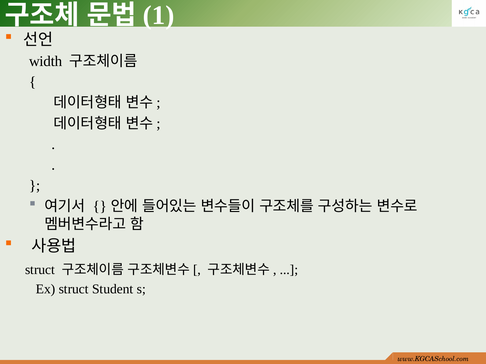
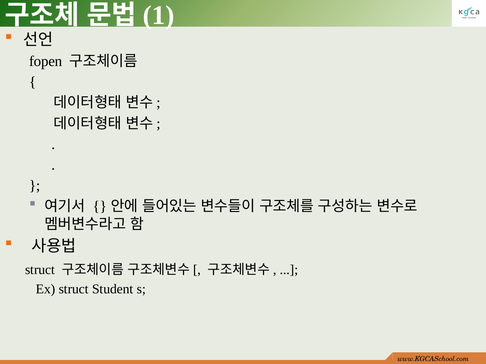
width: width -> fopen (46, 61)
